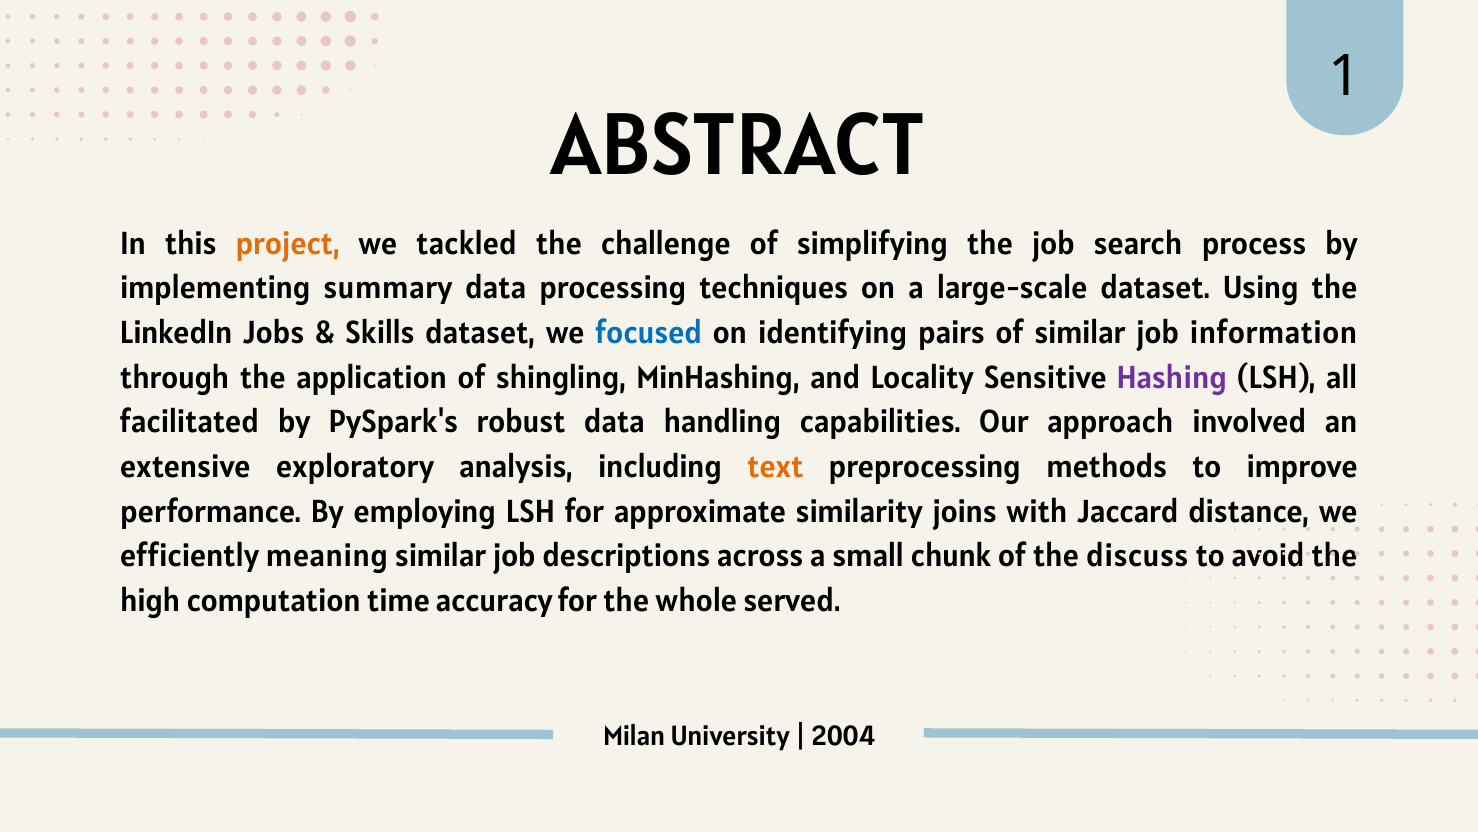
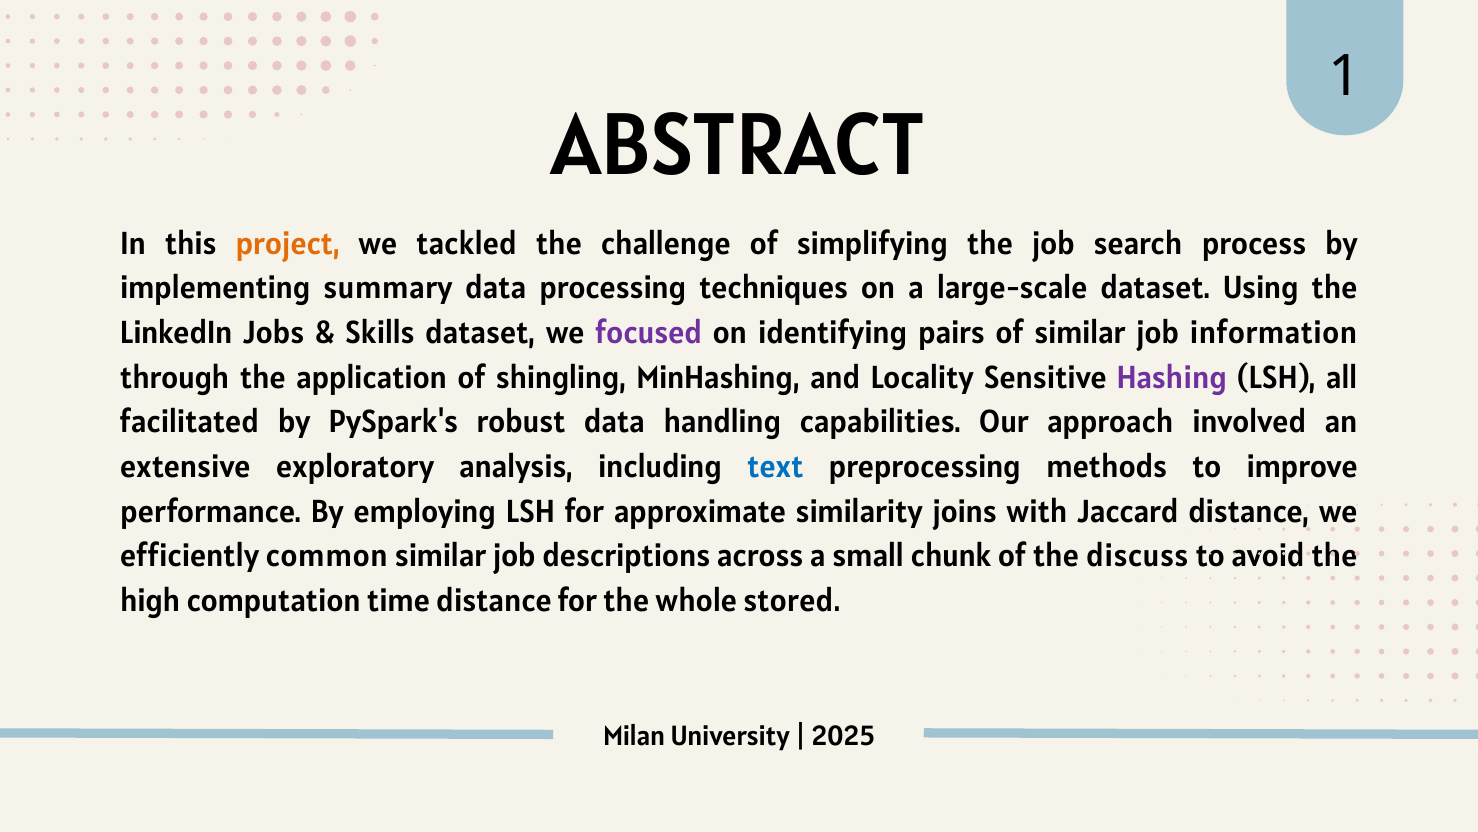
focused colour: blue -> purple (649, 333)
text colour: orange -> blue (775, 467)
meaning: meaning -> common (327, 556)
time accuracy: accuracy -> distance (494, 600)
served: served -> stored (792, 600)
2004: 2004 -> 2025 (843, 735)
